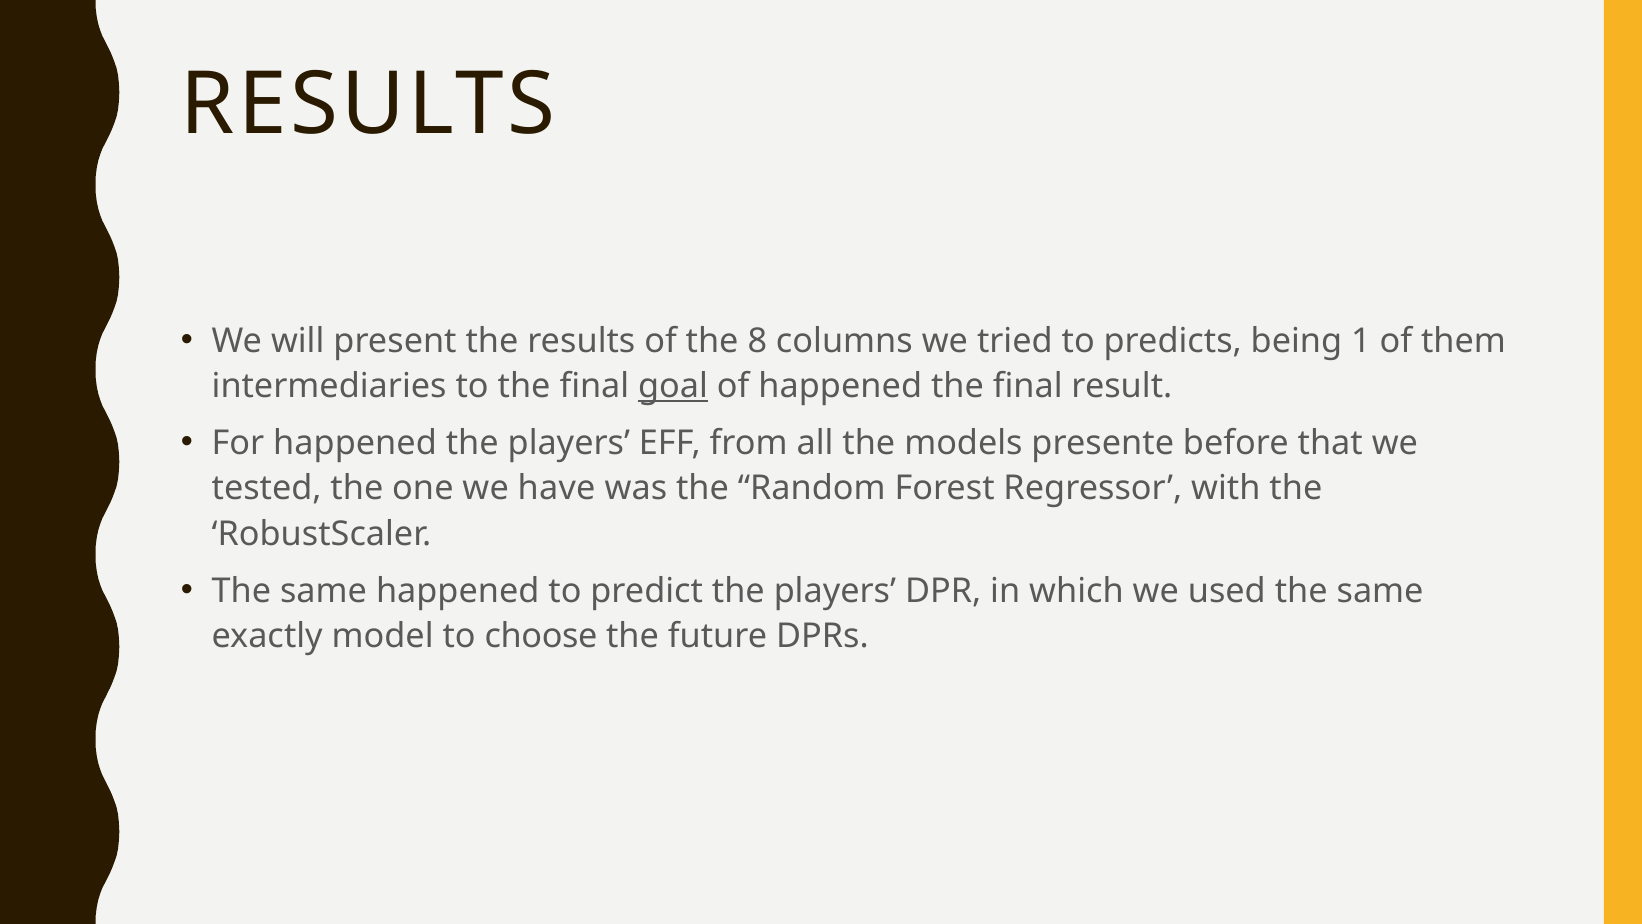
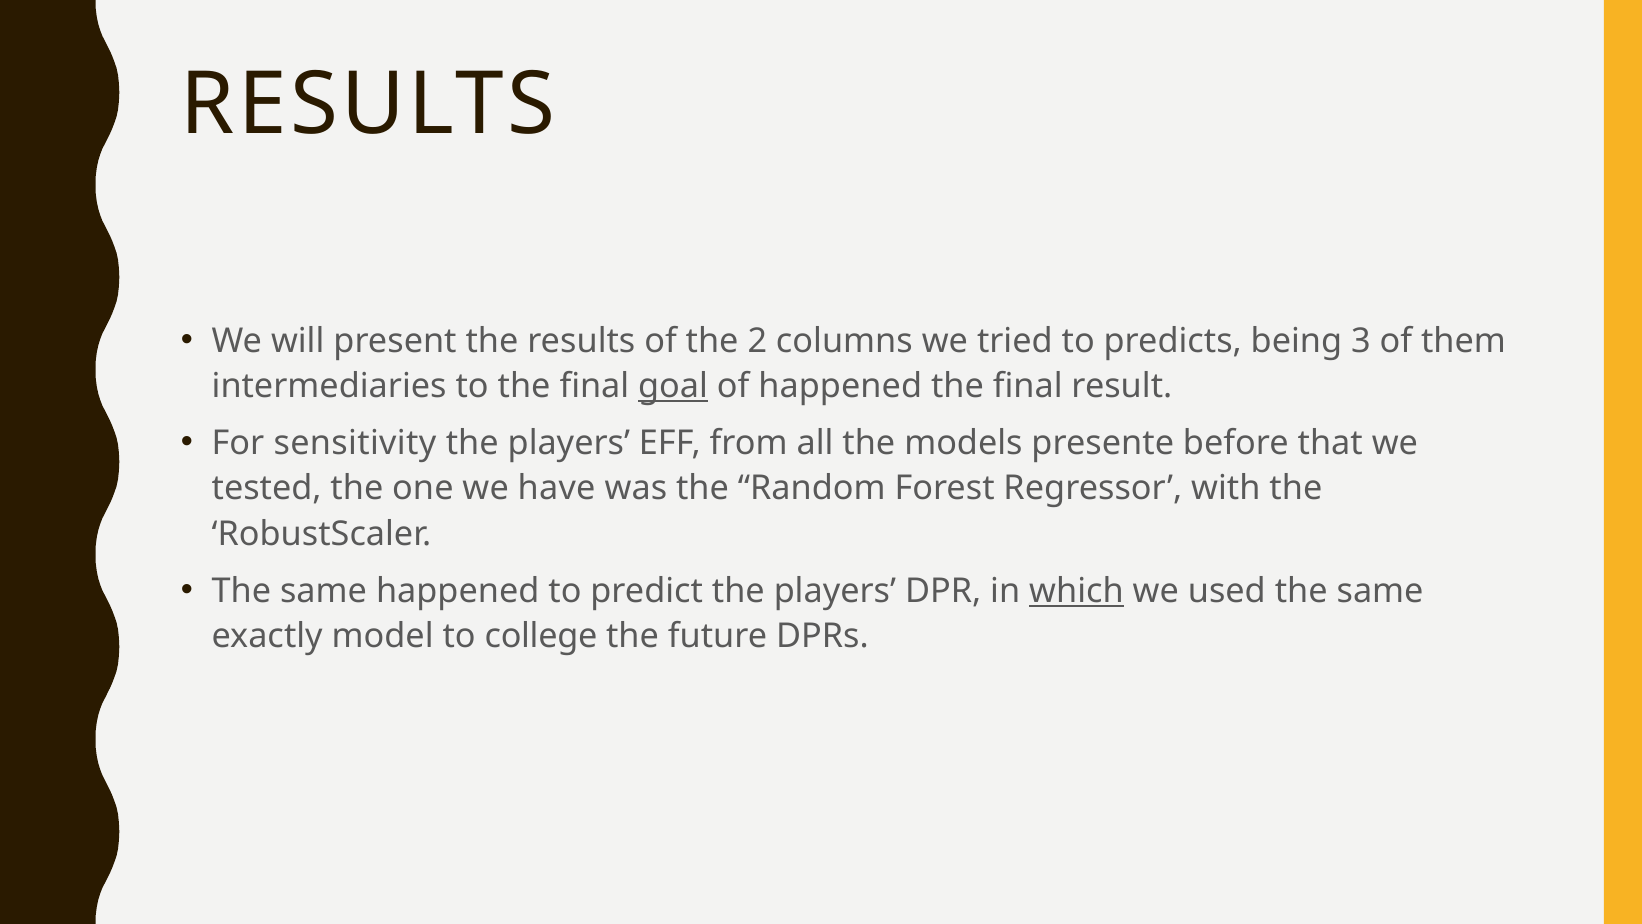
8: 8 -> 2 (757, 341)
1: 1 -> 3 (1361, 341)
For happened: happened -> sensitivity (355, 443)
which underline: none -> present (1076, 591)
choose: choose -> college (541, 636)
